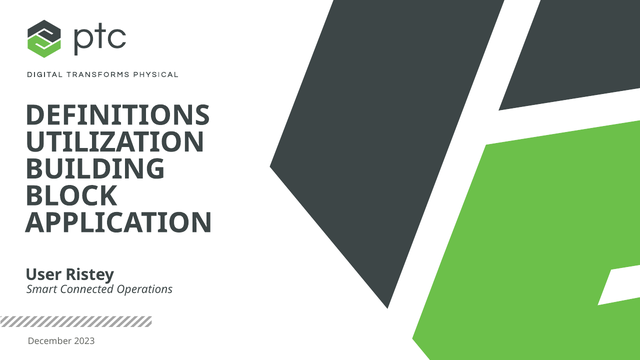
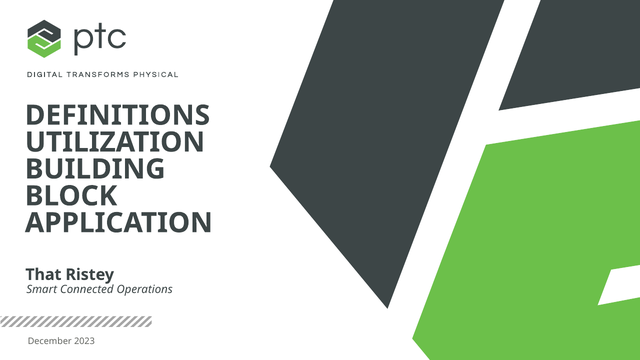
User: User -> That (43, 275)
